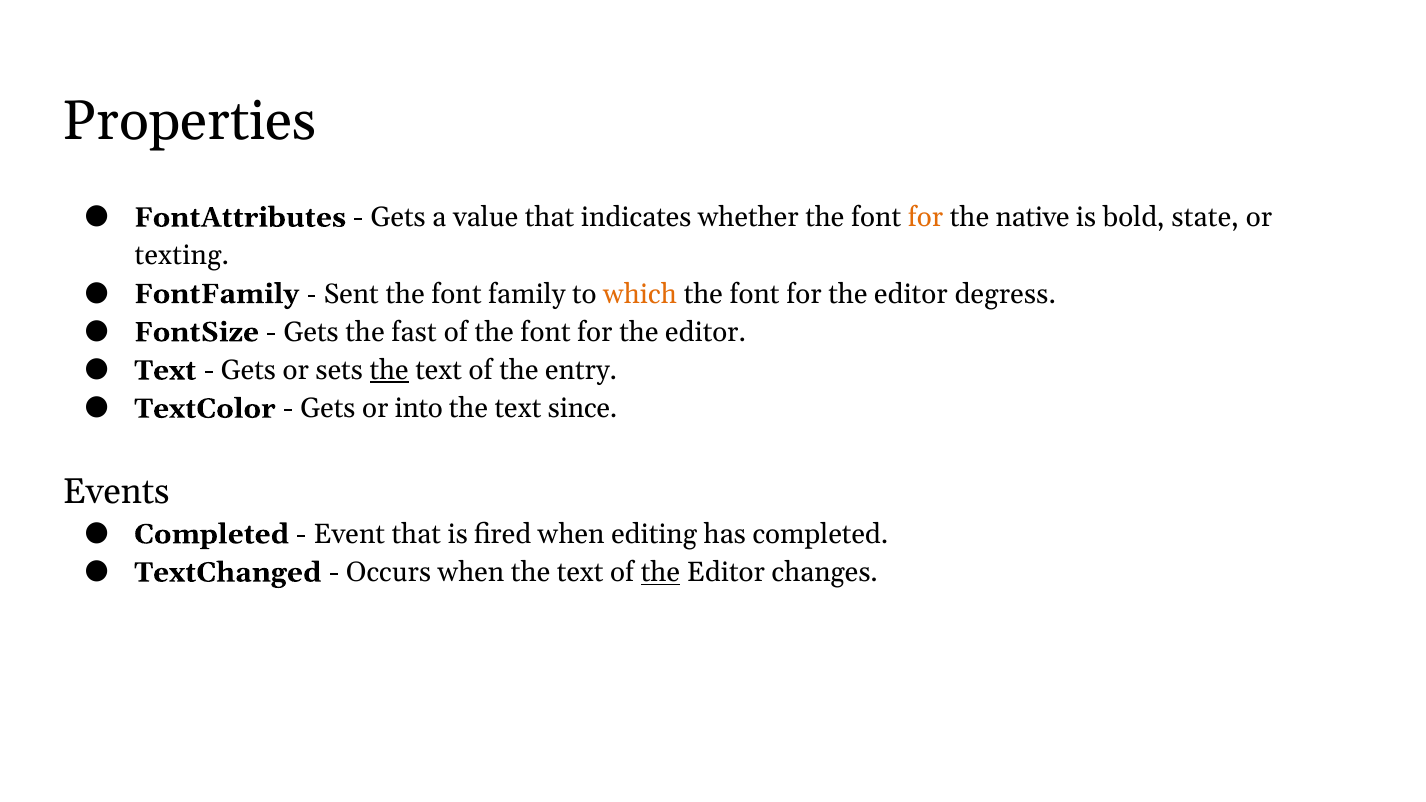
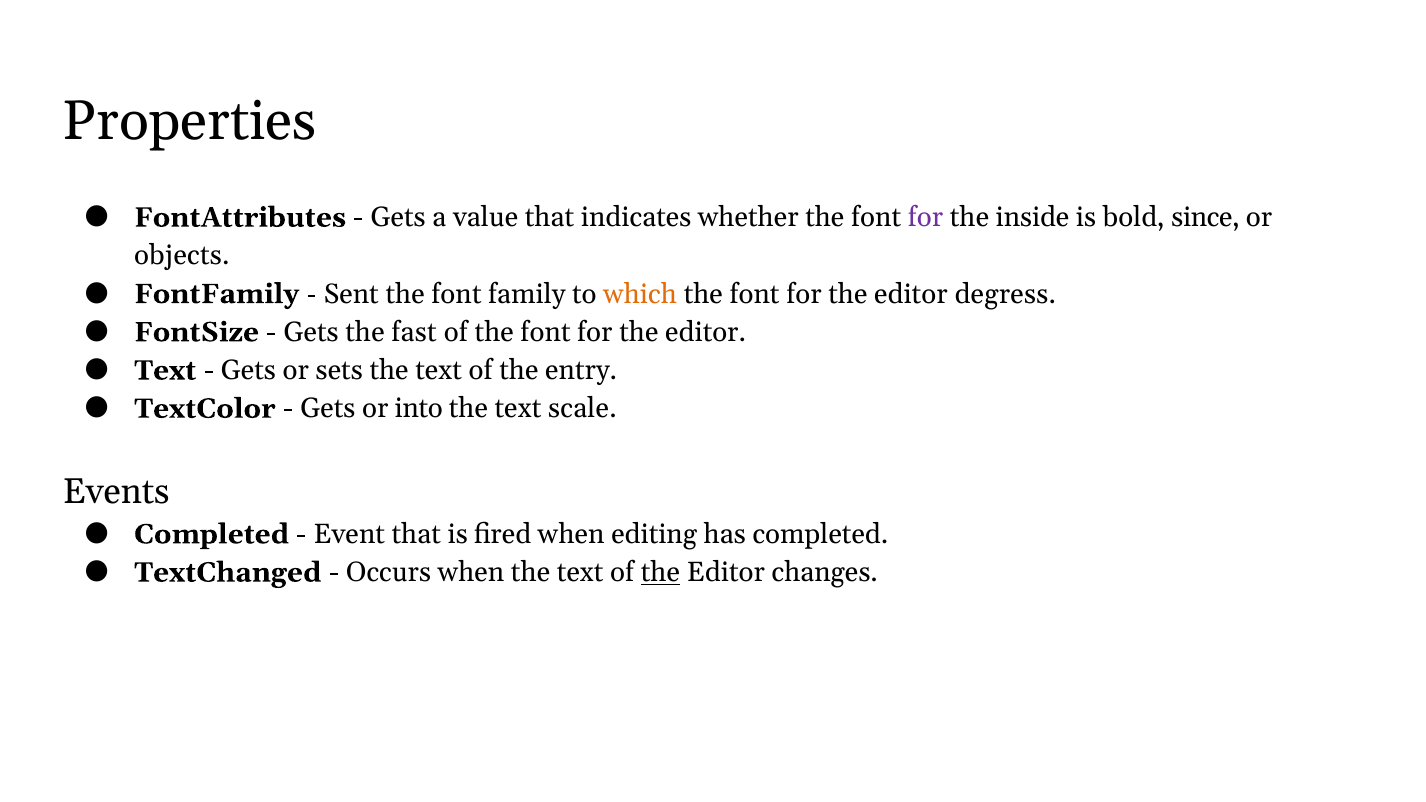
for colour: orange -> purple (926, 217)
native: native -> inside (1033, 217)
state: state -> since (1206, 217)
texting: texting -> objects (182, 256)
the underline: present -> none (389, 370)
since: since -> scale (582, 409)
